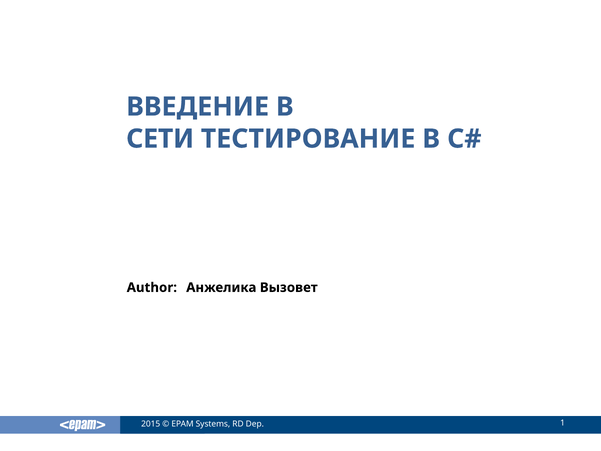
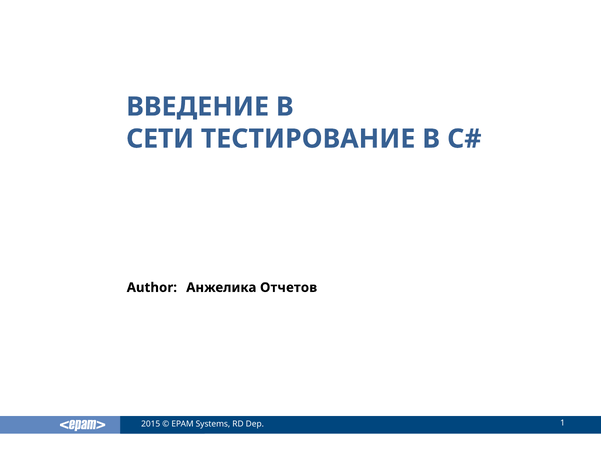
Вызовет: Вызовет -> Отчетов (289, 287)
